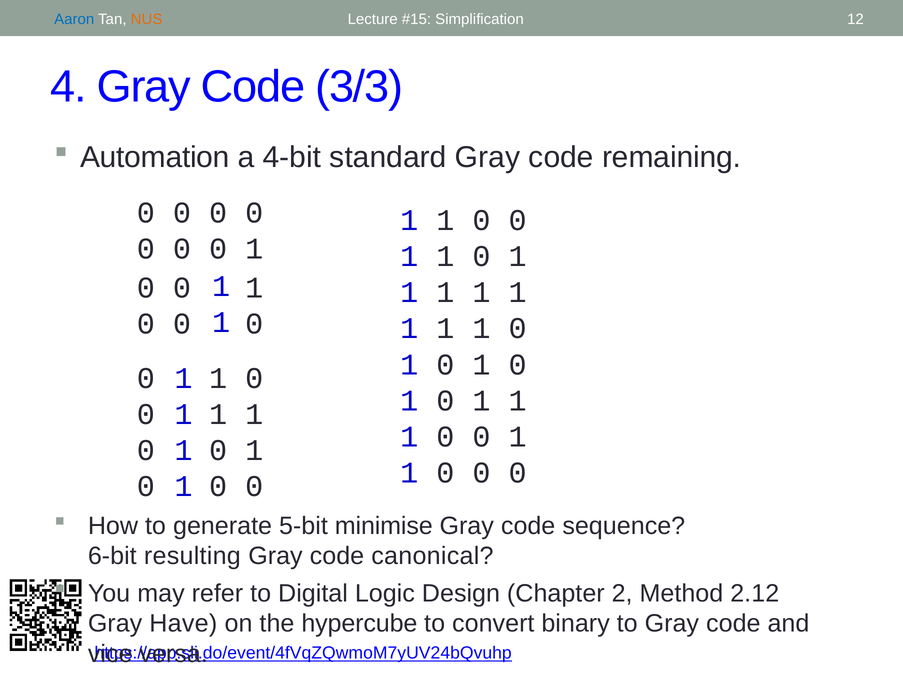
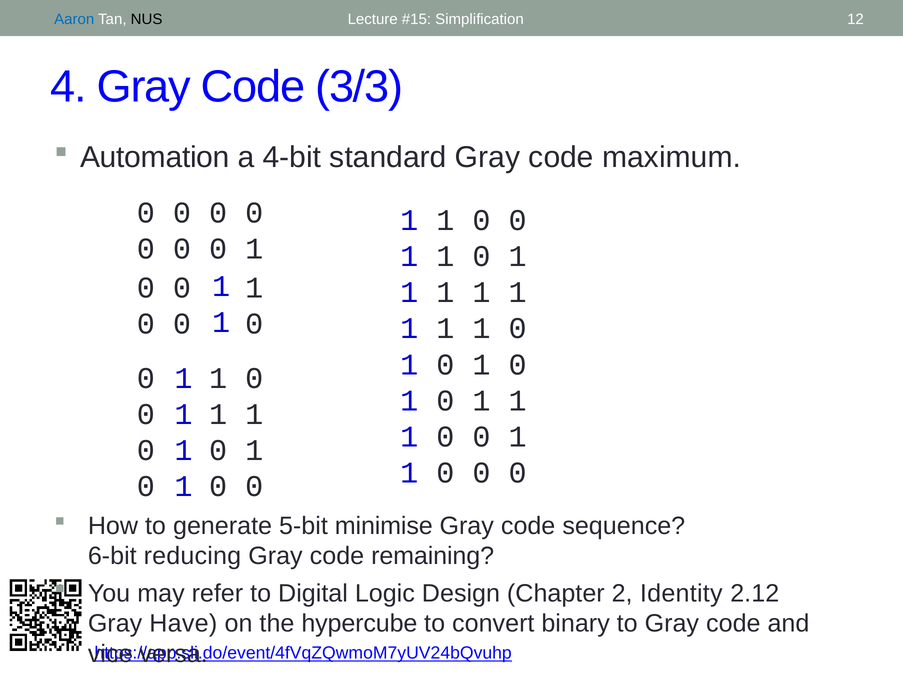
NUS colour: orange -> black (147, 19)
remaining: remaining -> maximum (672, 158)
resulting: resulting -> reducing (192, 556)
canonical: canonical -> remaining (433, 556)
Method: Method -> Identity (681, 594)
